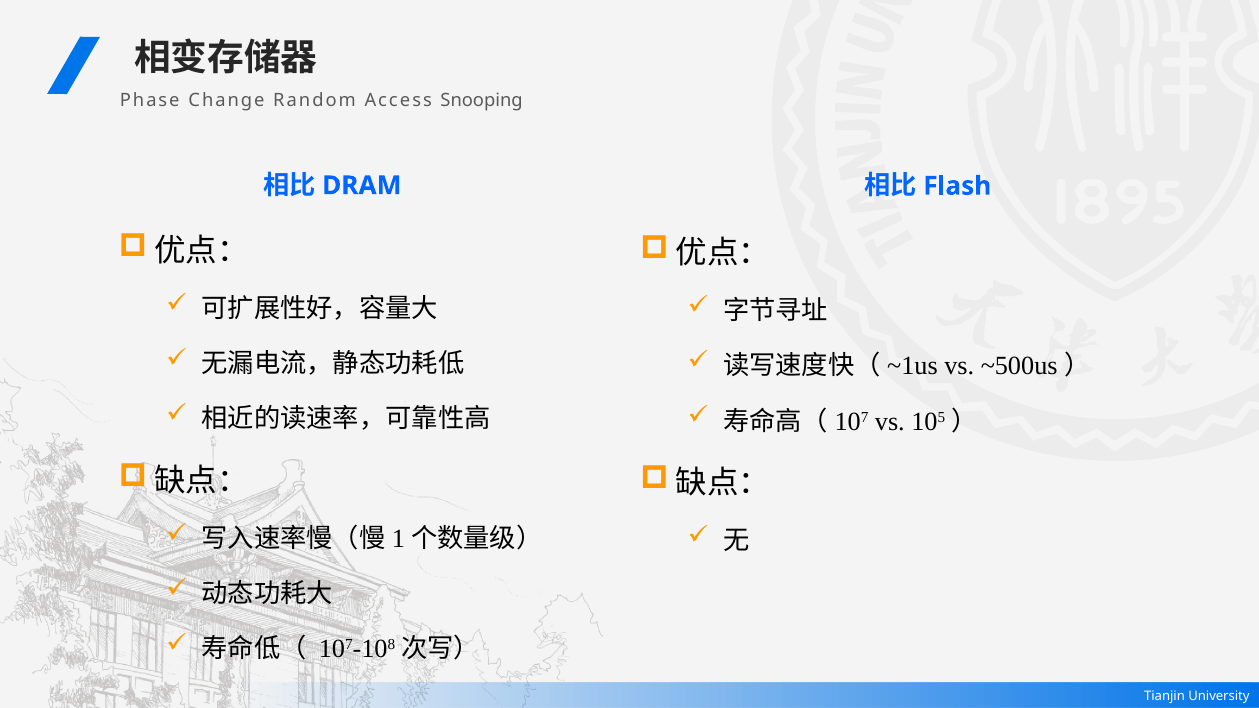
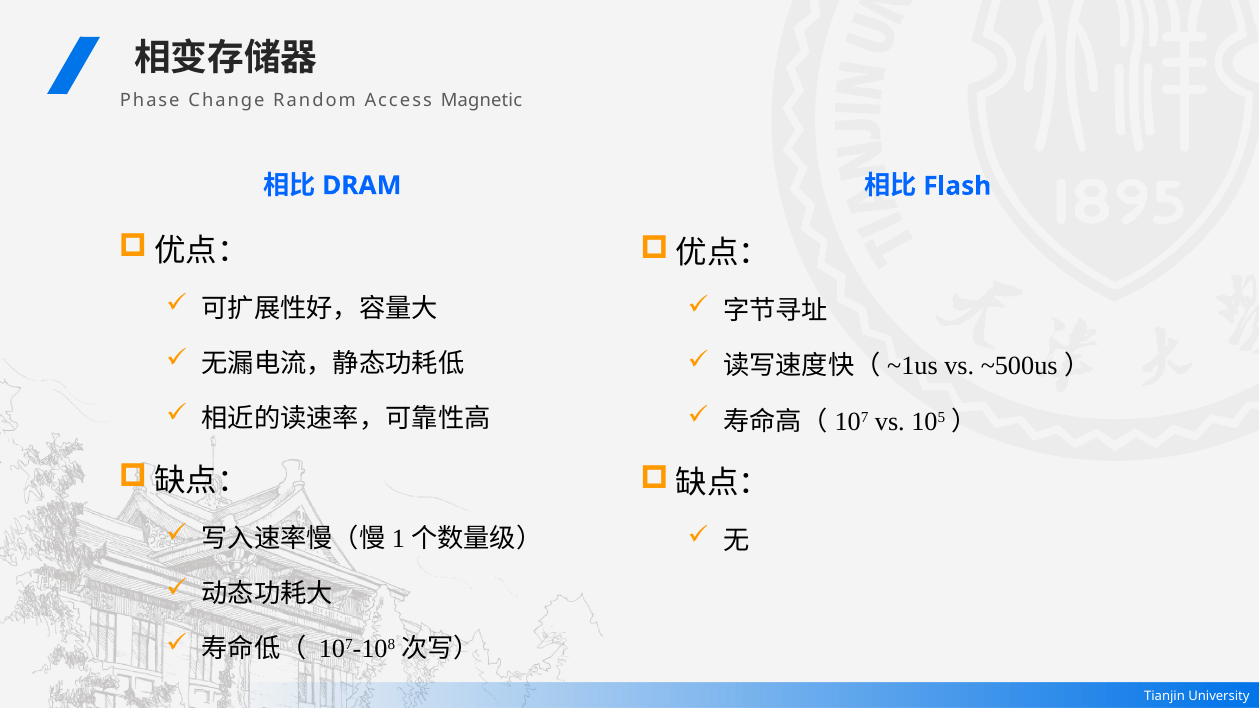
Snooping: Snooping -> Magnetic (481, 100)
